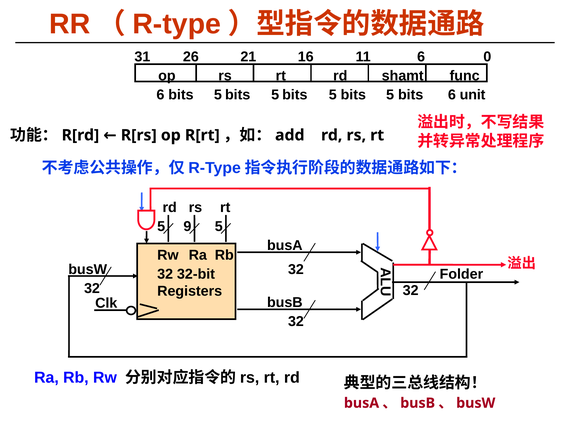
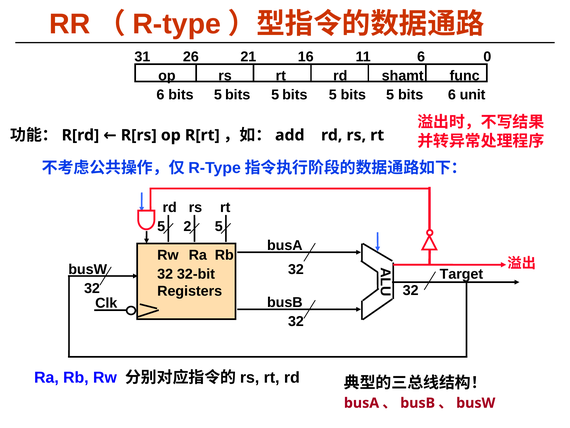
9: 9 -> 2 (187, 226)
Folder: Folder -> Target (461, 274)
